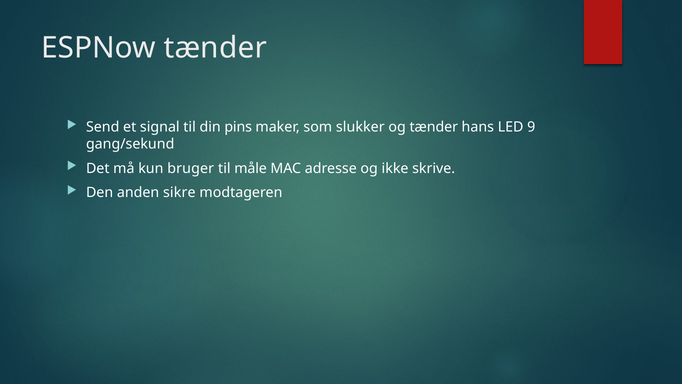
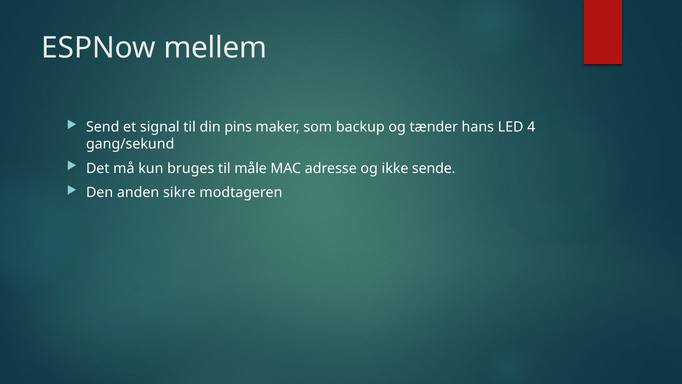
ESPNow tænder: tænder -> mellem (215, 48)
slukker: slukker -> backup (360, 127)
9: 9 -> 4 (531, 127)
bruger: bruger -> bruges (191, 168)
skrive: skrive -> sende (434, 168)
